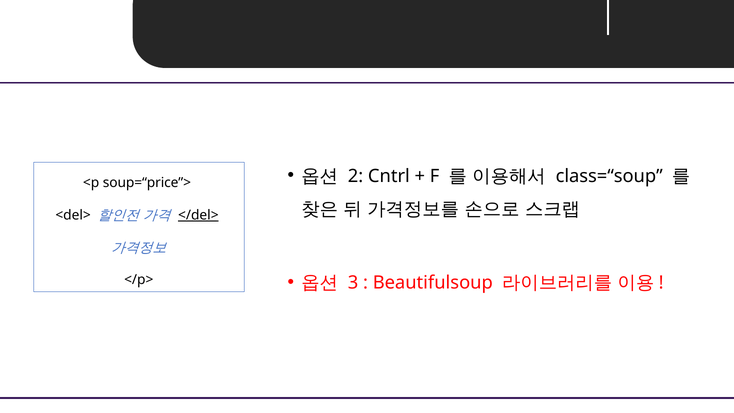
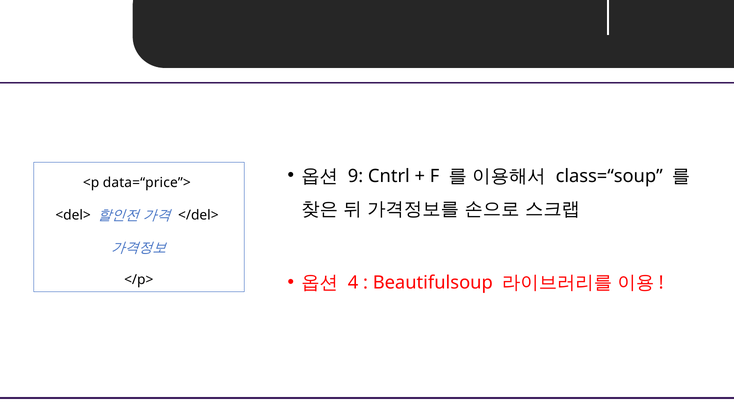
2: 2 -> 9 (356, 176)
soup=“price”>: soup=“price”> -> data=“price”> (147, 183)
</del> underline: present -> none (198, 215)
3: 3 -> 4 (353, 283)
